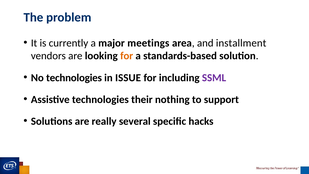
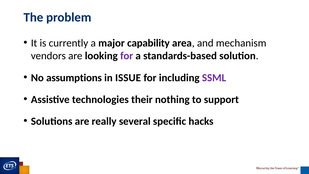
meetings: meetings -> capability (148, 43)
installment: installment -> mechanism (241, 43)
for colour: orange -> purple (127, 56)
No technologies: technologies -> assumptions (74, 78)
